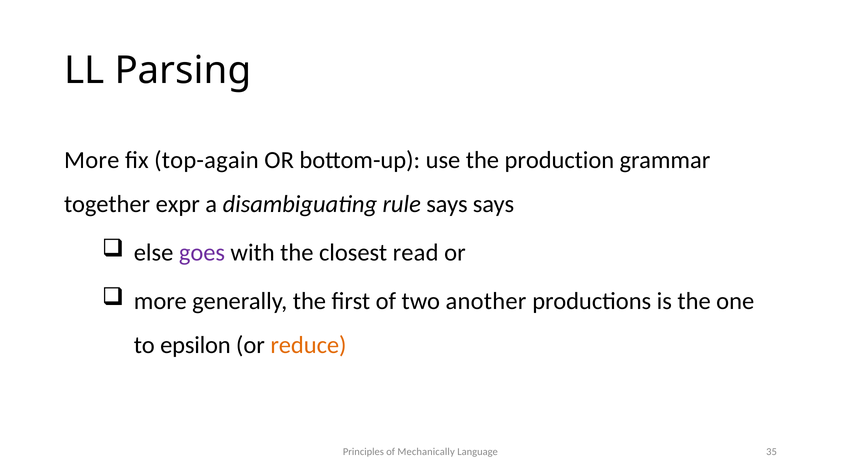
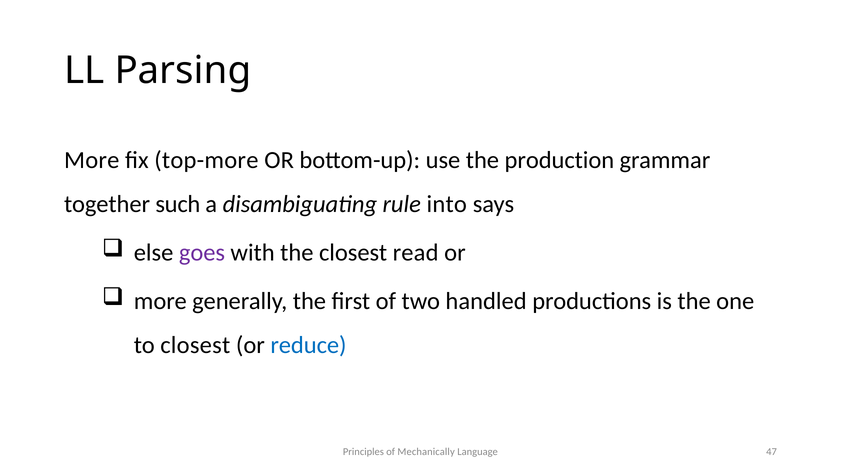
top-again: top-again -> top-more (206, 160)
expr: expr -> such (178, 204)
rule says: says -> into (447, 204)
another: another -> handled (486, 301)
to epsilon: epsilon -> closest (195, 345)
reduce colour: orange -> blue (308, 345)
35: 35 -> 47 (772, 452)
